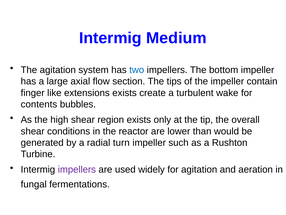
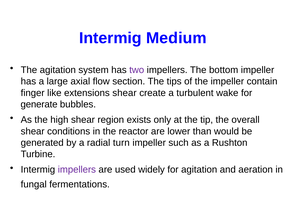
two colour: blue -> purple (137, 70)
extensions exists: exists -> shear (124, 93)
contents: contents -> generate (39, 104)
